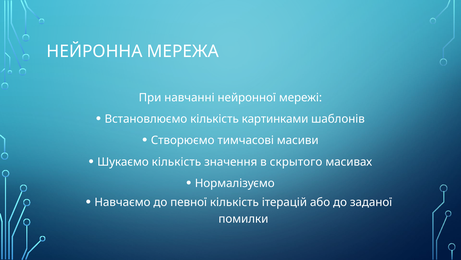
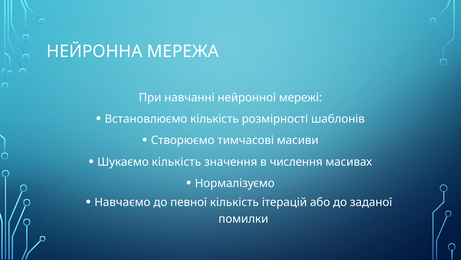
картинками: картинками -> розмірності (275, 119)
скрытого: скрытого -> числення (296, 161)
